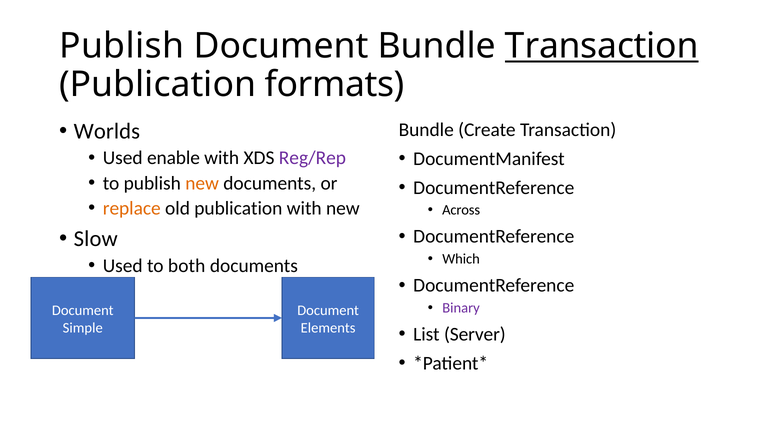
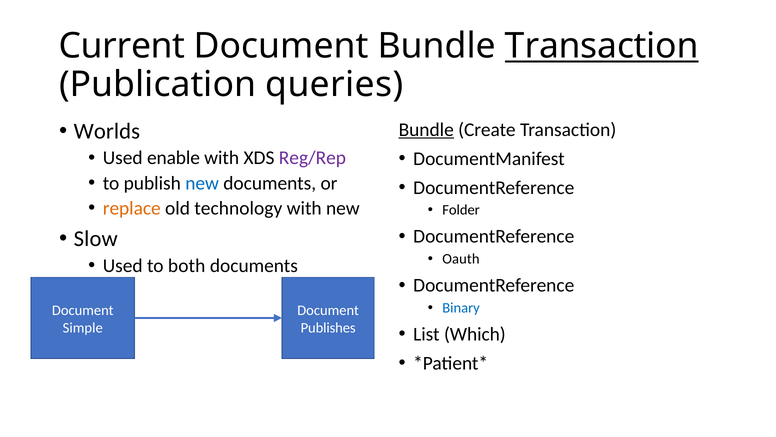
Publish: Publish -> Current (122, 46)
formats: formats -> queries (334, 84)
Bundle underline: none -> present (426, 129)
new colour: orange -> blue (202, 183)
old publication: publication -> technology (238, 208)
Across: Across -> Folder (461, 210)
Which: Which -> Oauth (461, 259)
Binary colour: purple -> blue (461, 307)
Elements: Elements -> Publishes (328, 327)
Server: Server -> Which (475, 334)
